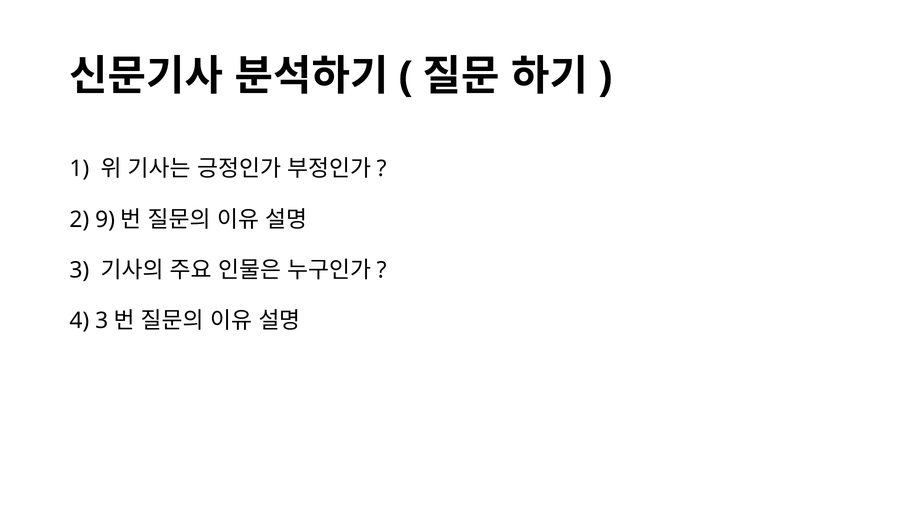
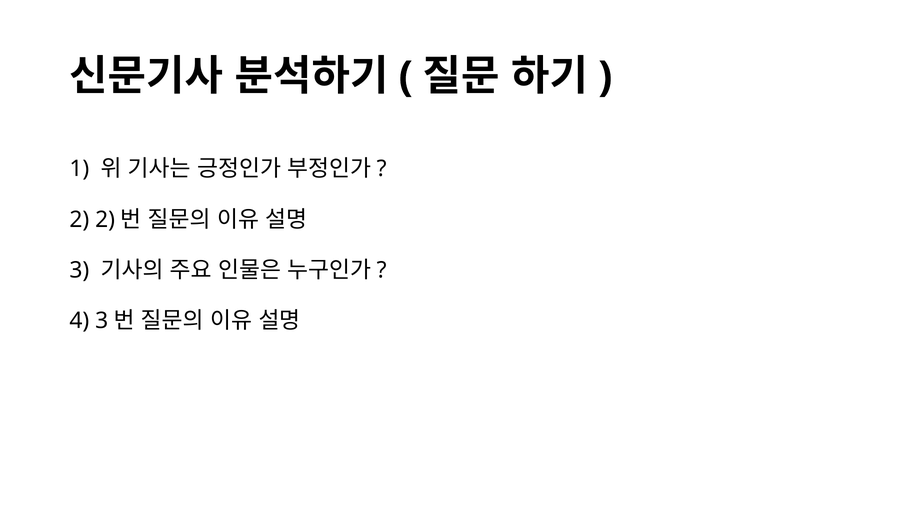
2 9: 9 -> 2 (105, 219)
